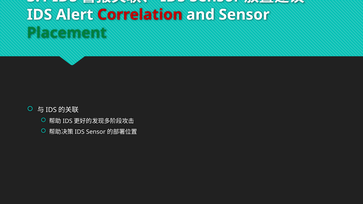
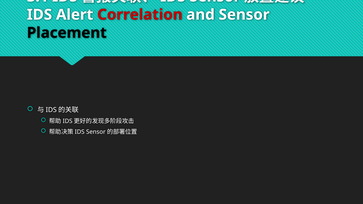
Placement colour: green -> black (67, 33)
